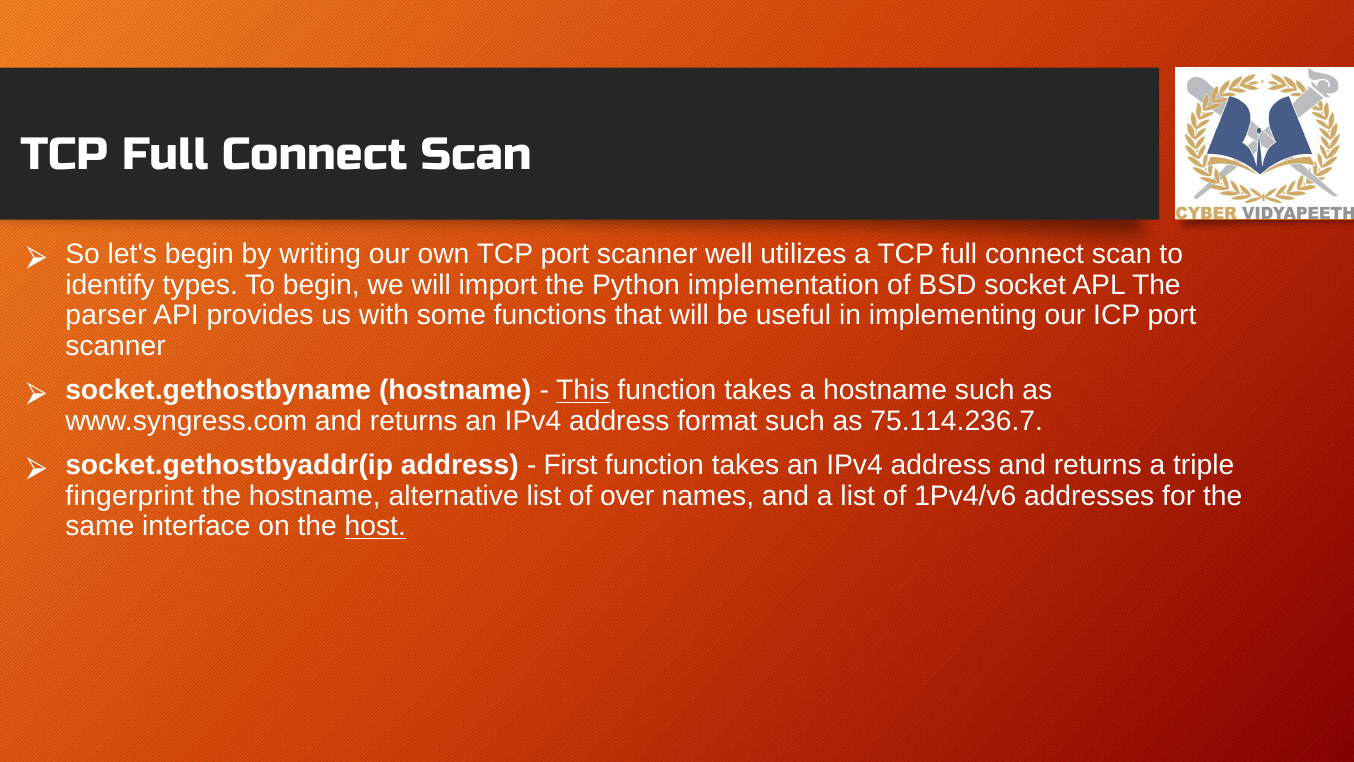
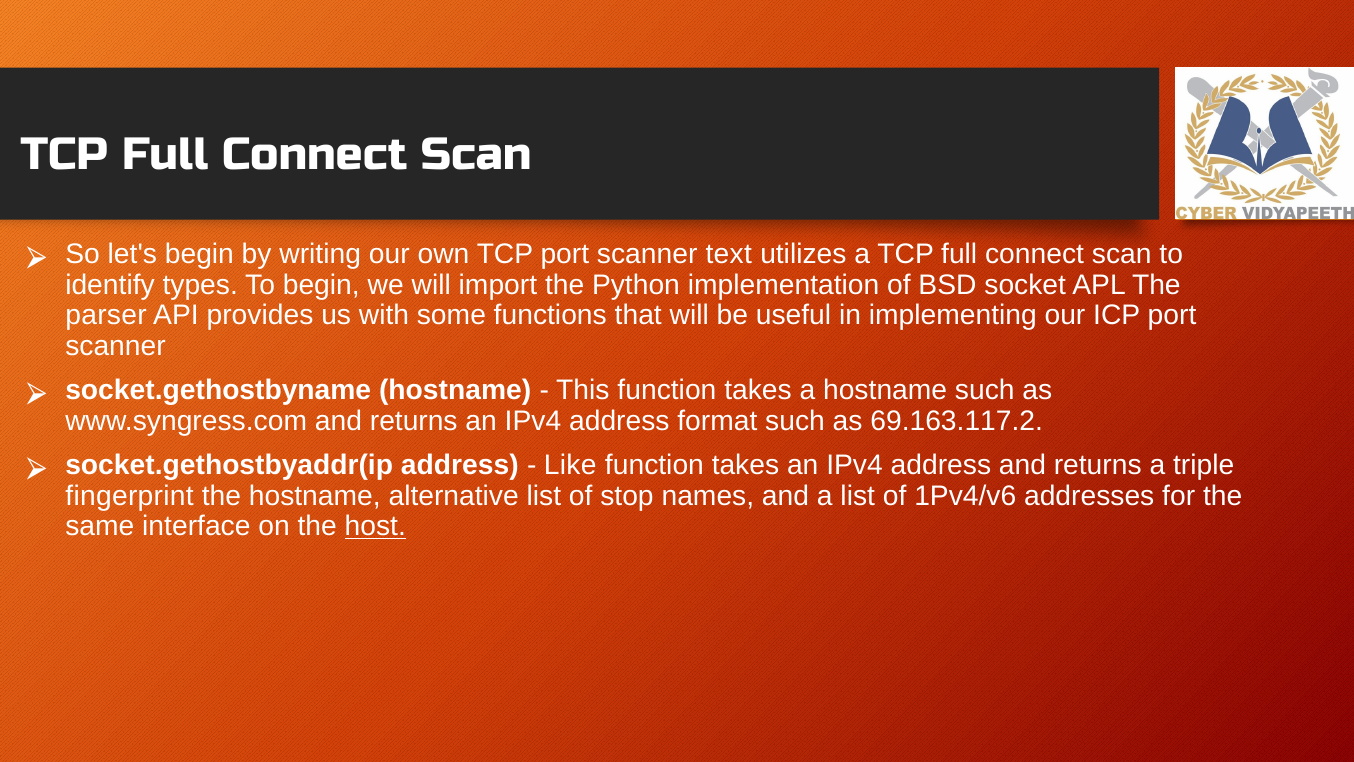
well: well -> text (729, 254)
This underline: present -> none (583, 390)
75.114.236.7: 75.114.236.7 -> 69.163.117.2 (957, 421)
First: First -> Like (570, 465)
over: over -> stop (627, 496)
